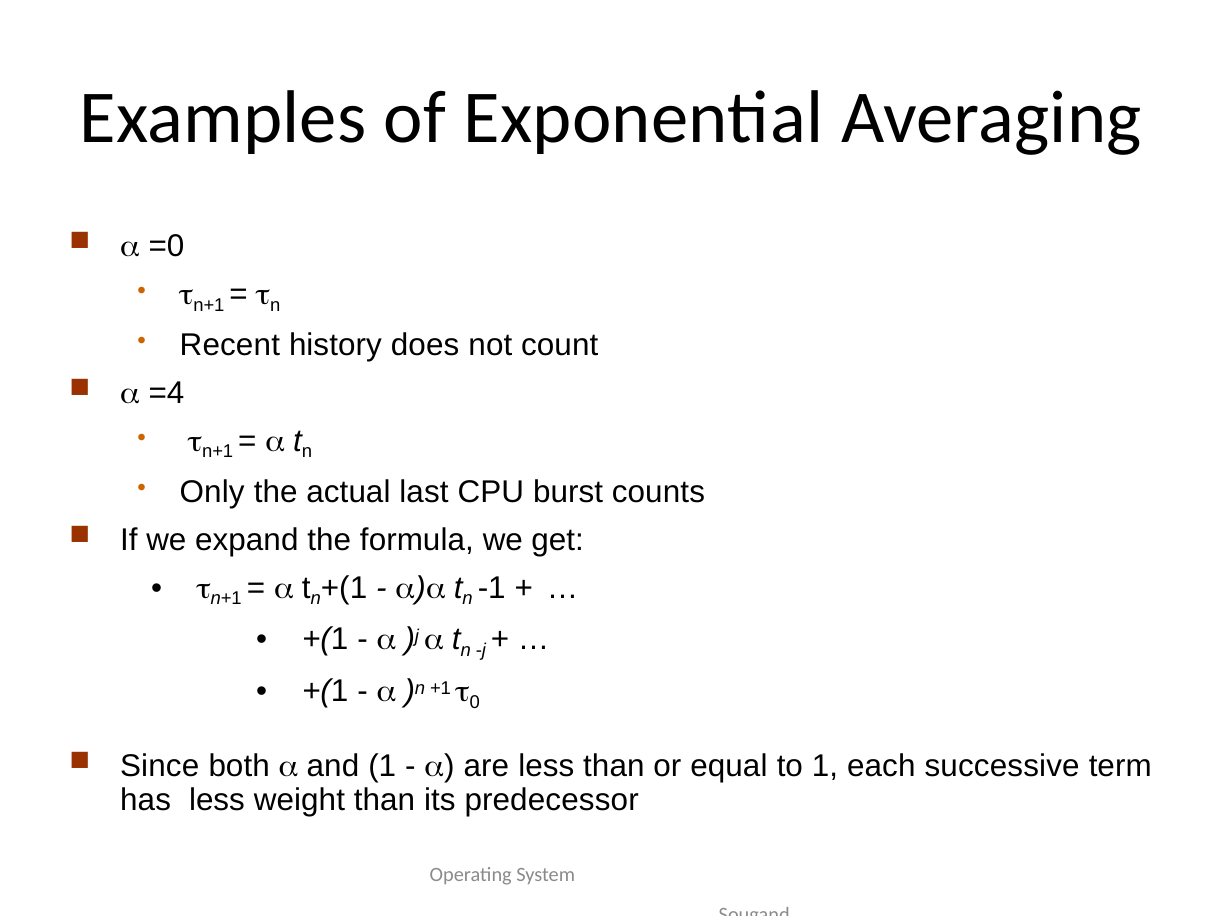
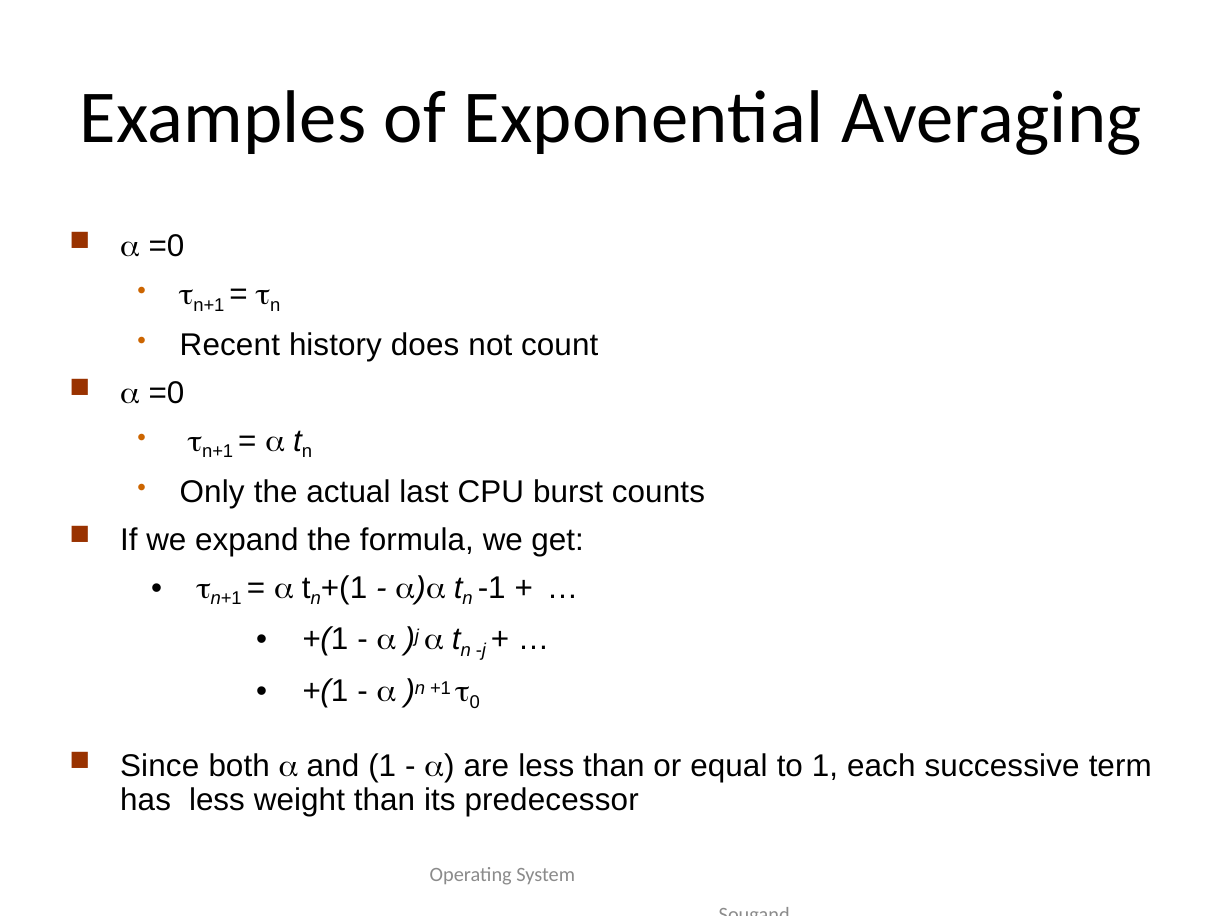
=4: =4 -> =0 (167, 393)
